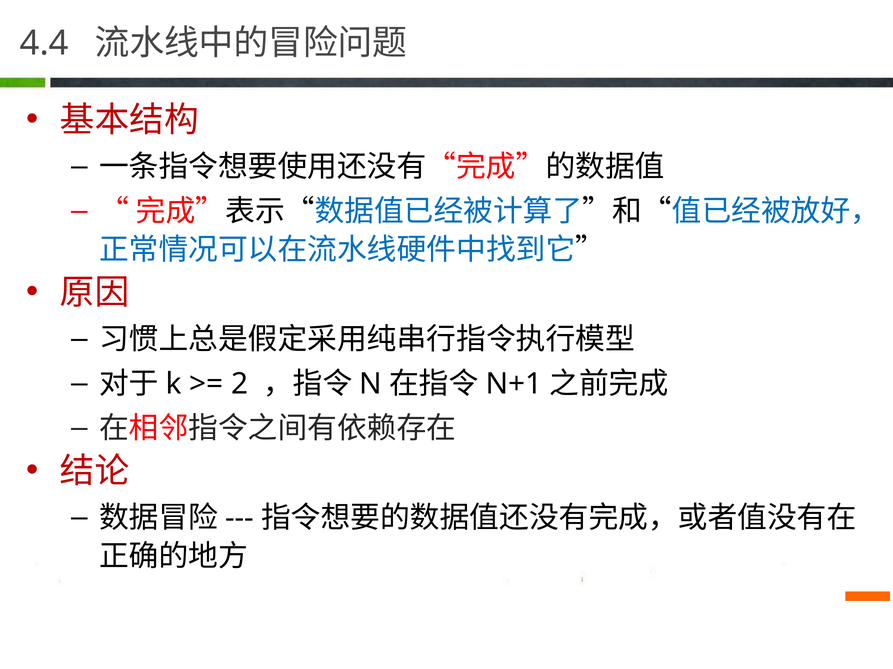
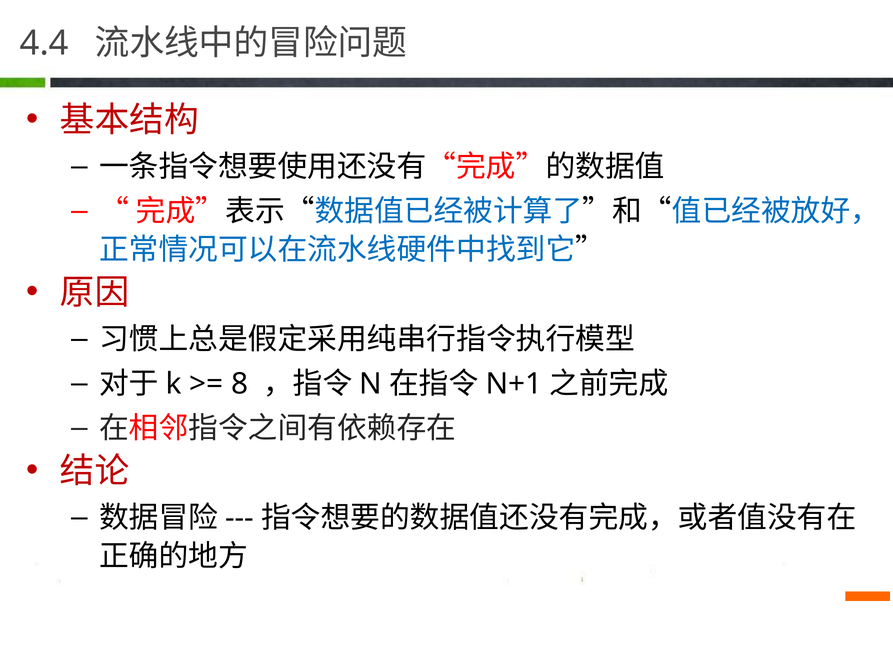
2: 2 -> 8 (240, 384)
